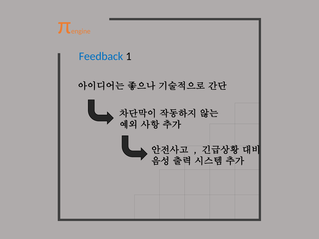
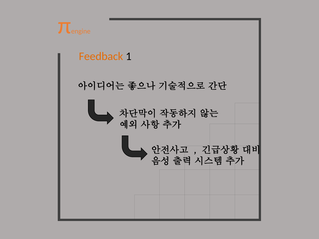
Feedback colour: blue -> orange (101, 56)
